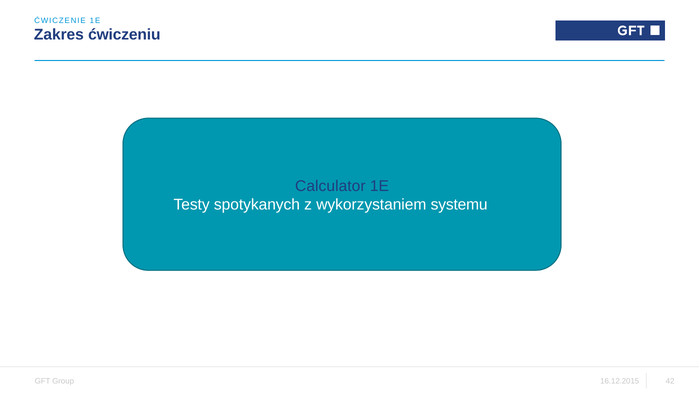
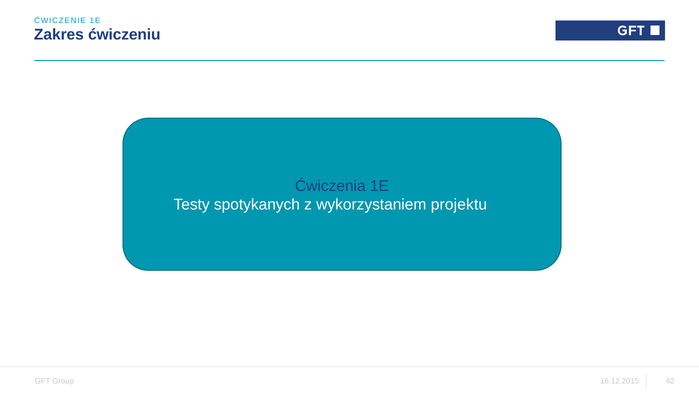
Calculator: Calculator -> Ćwiczenia (330, 186)
systemu: systemu -> projektu (459, 205)
